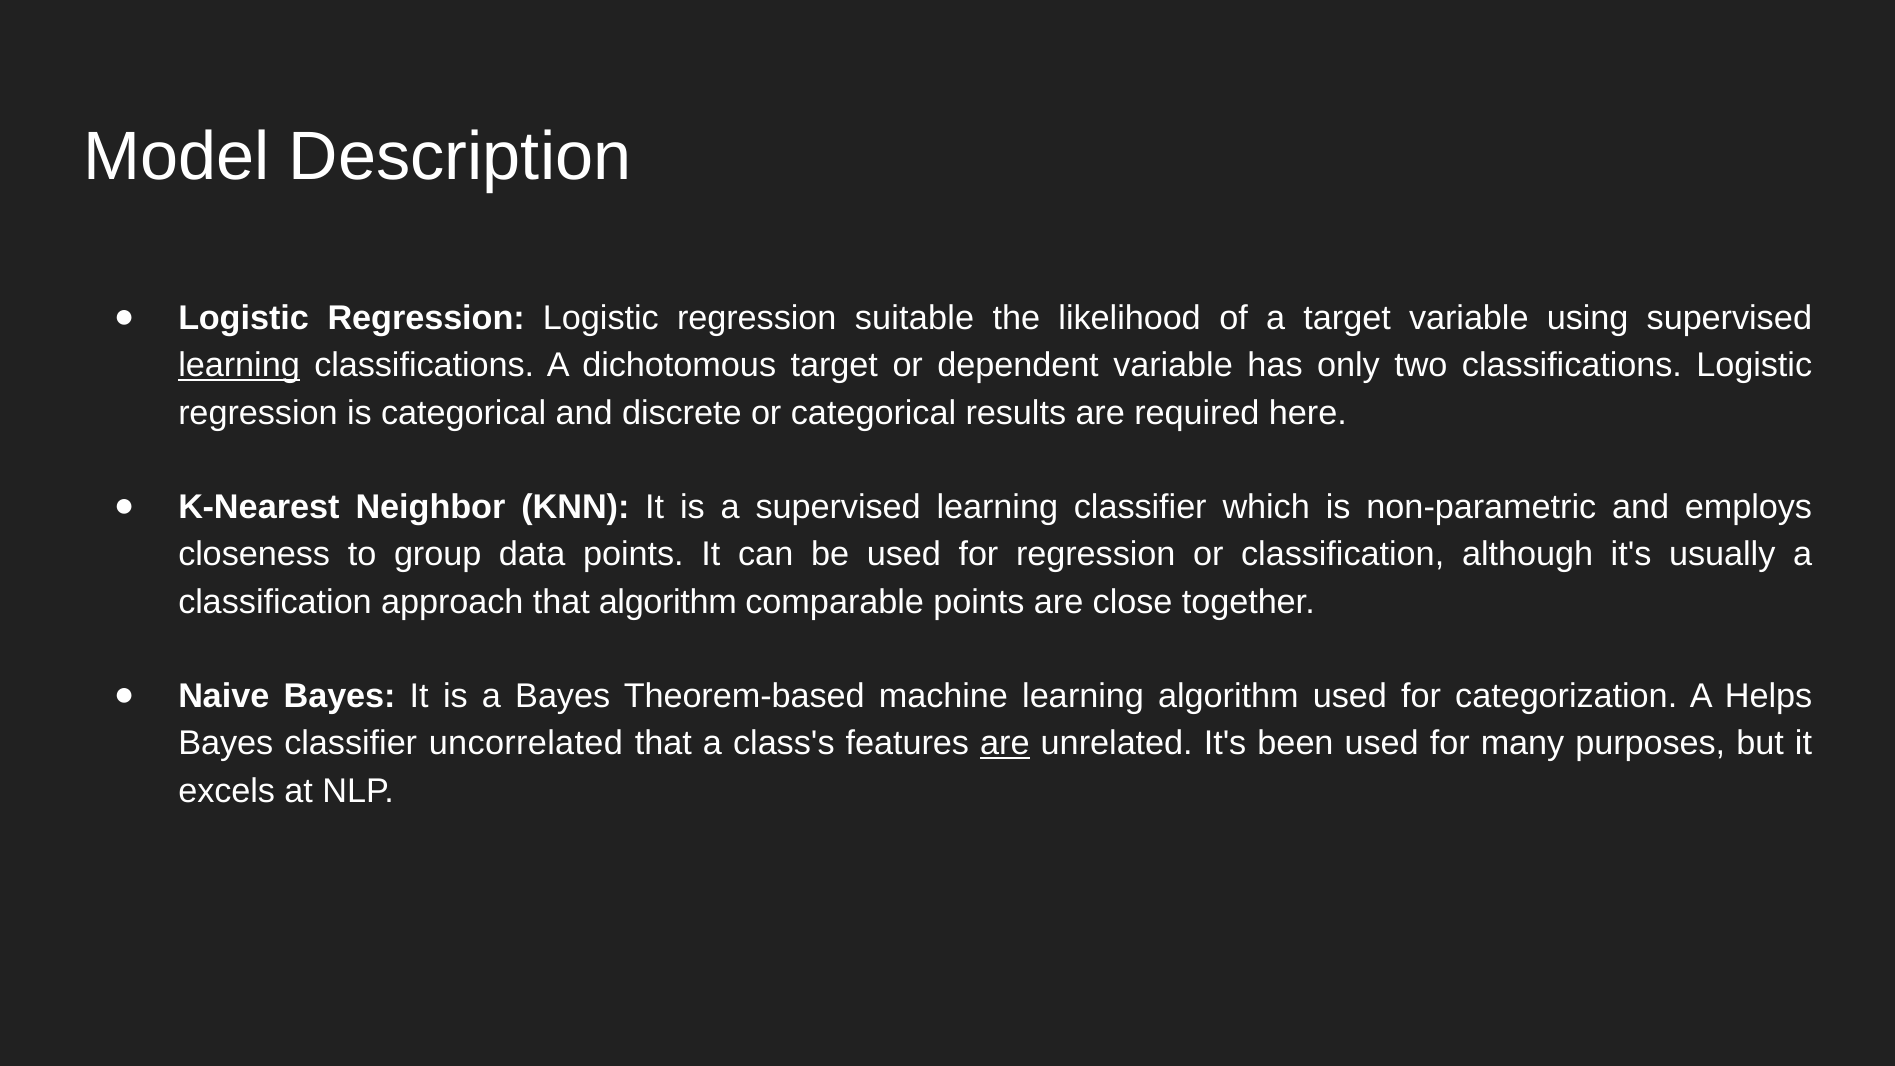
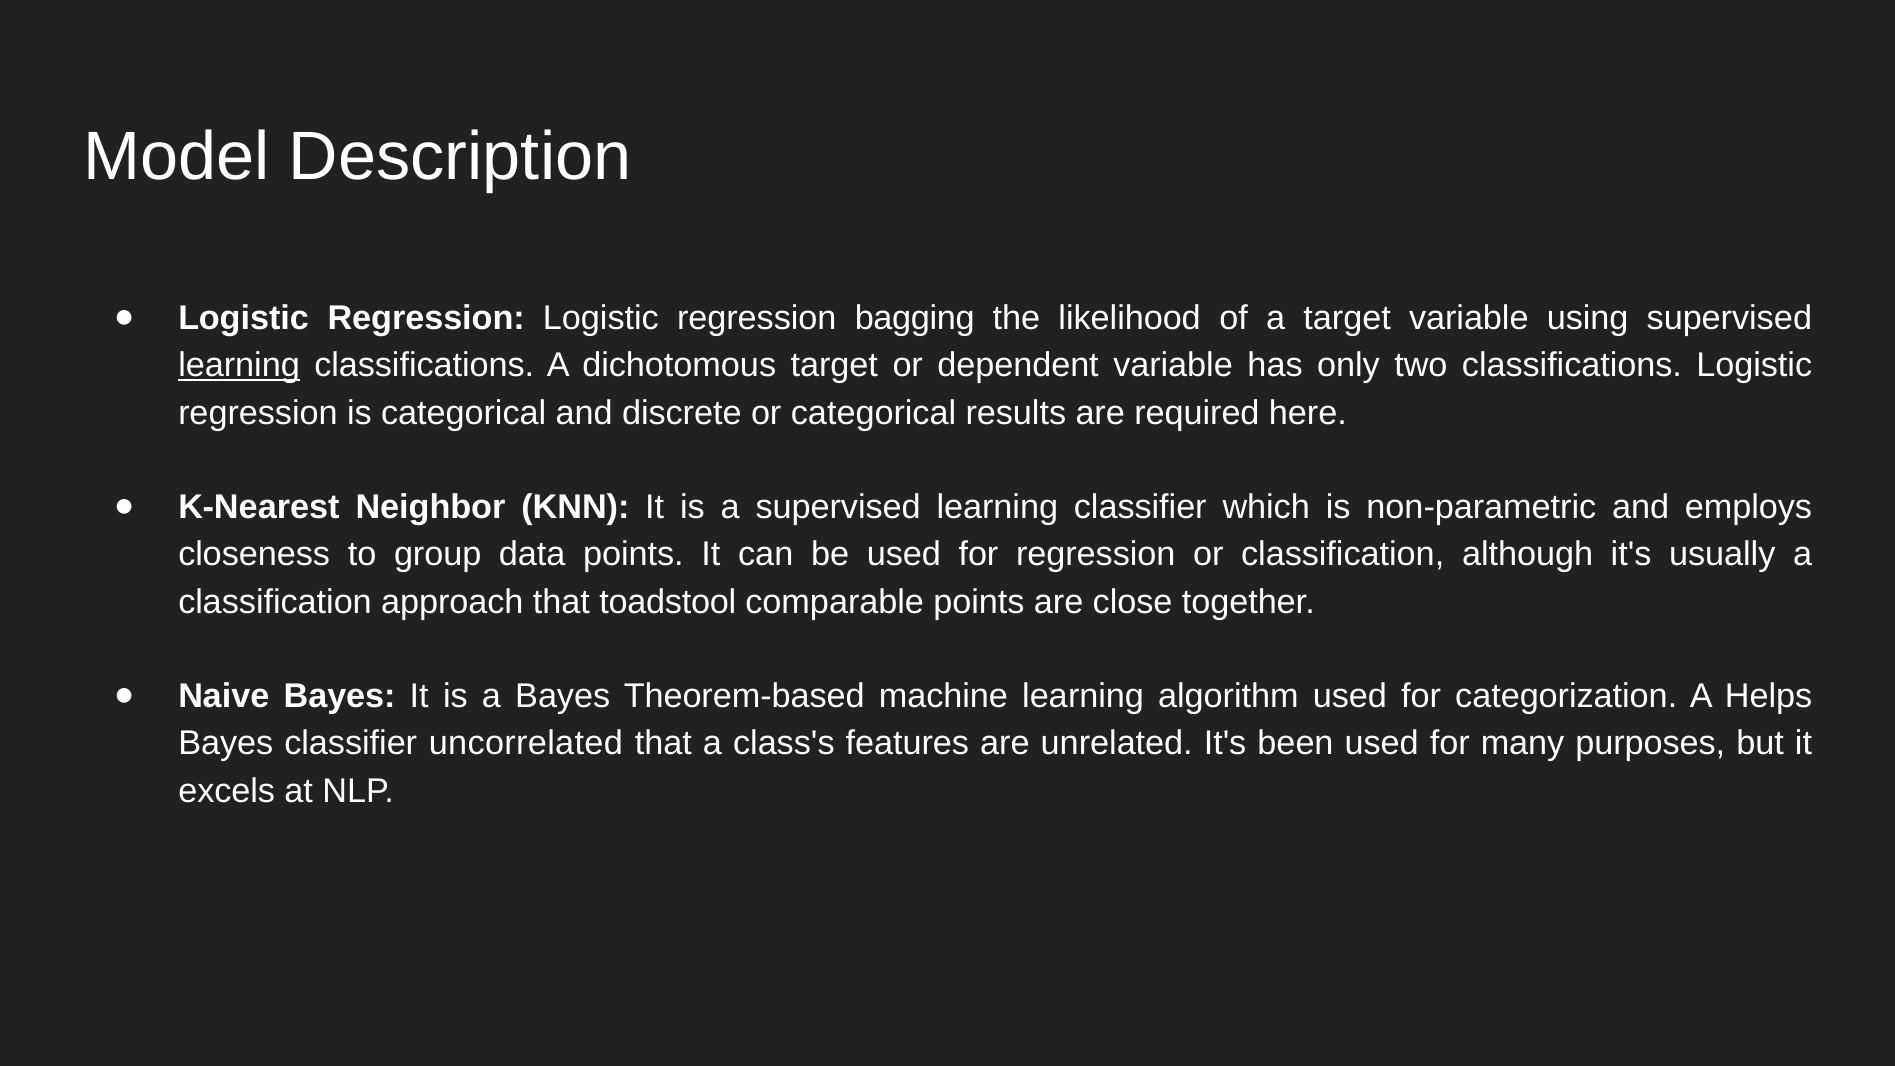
suitable: suitable -> bagging (915, 318)
that algorithm: algorithm -> toadstool (668, 602)
are underline: present -> none (1005, 743)
